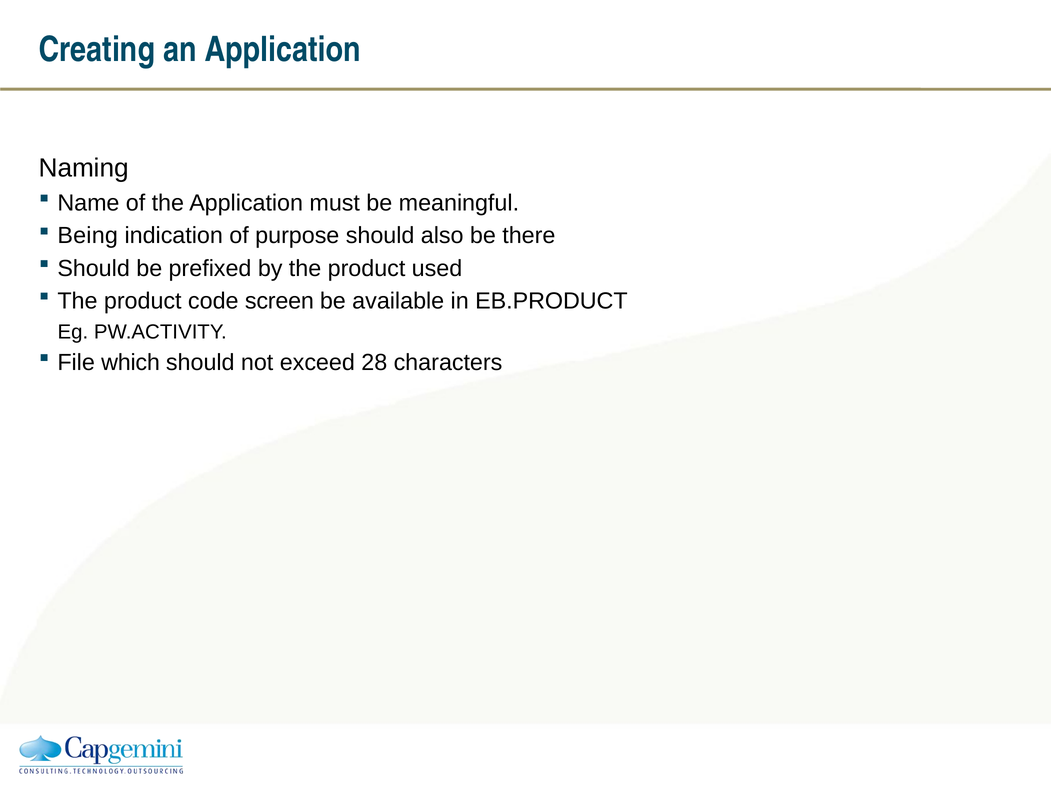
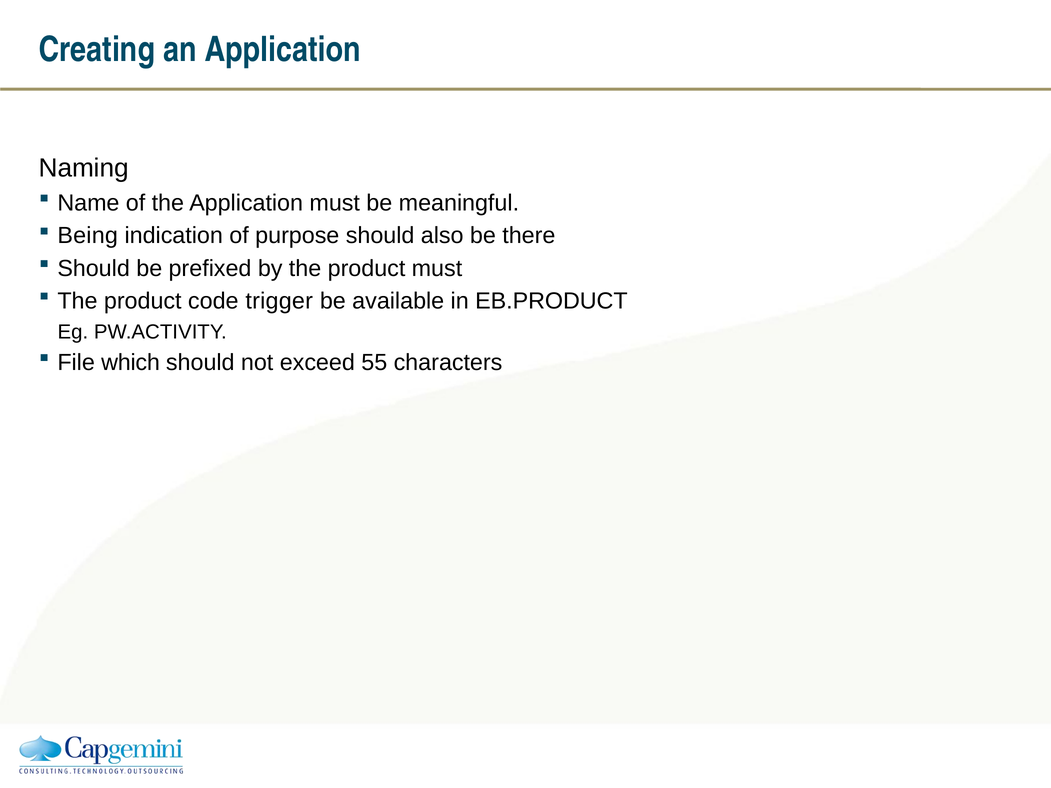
product used: used -> must (437, 268)
screen: screen -> trigger (279, 301)
28: 28 -> 55 (374, 363)
